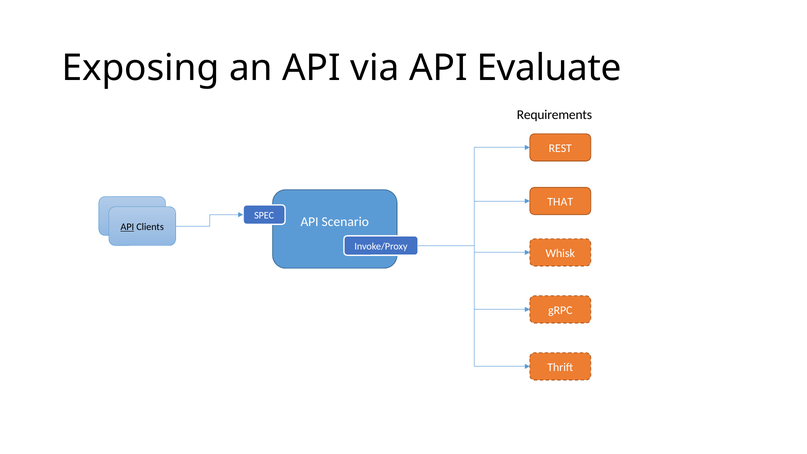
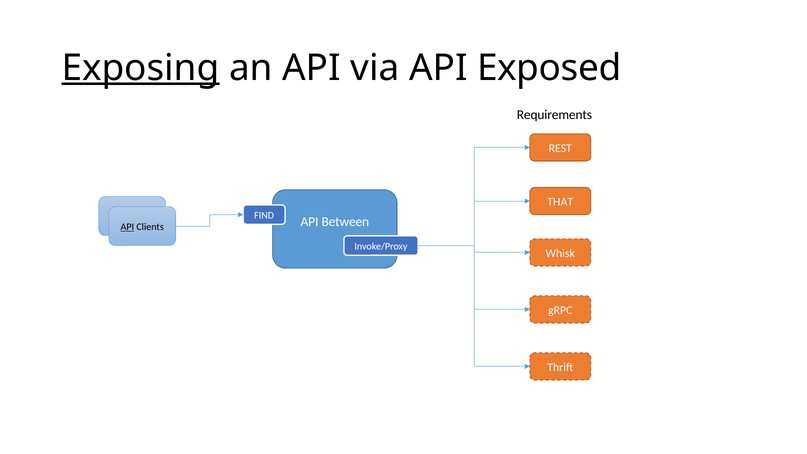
Exposing underline: none -> present (141, 68)
Evaluate: Evaluate -> Exposed (549, 68)
SPEC: SPEC -> FIND (264, 215)
Scenario: Scenario -> Between (345, 222)
